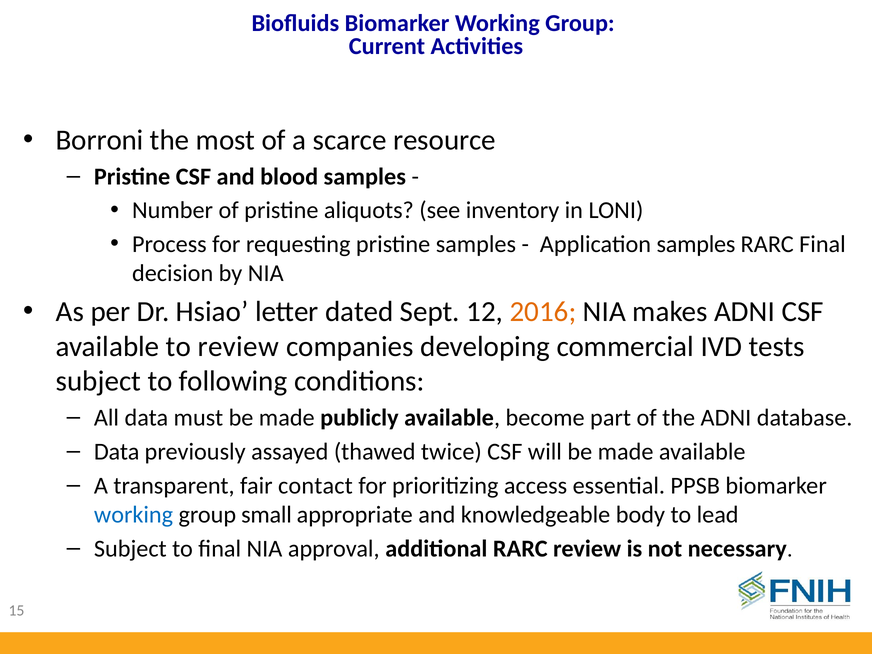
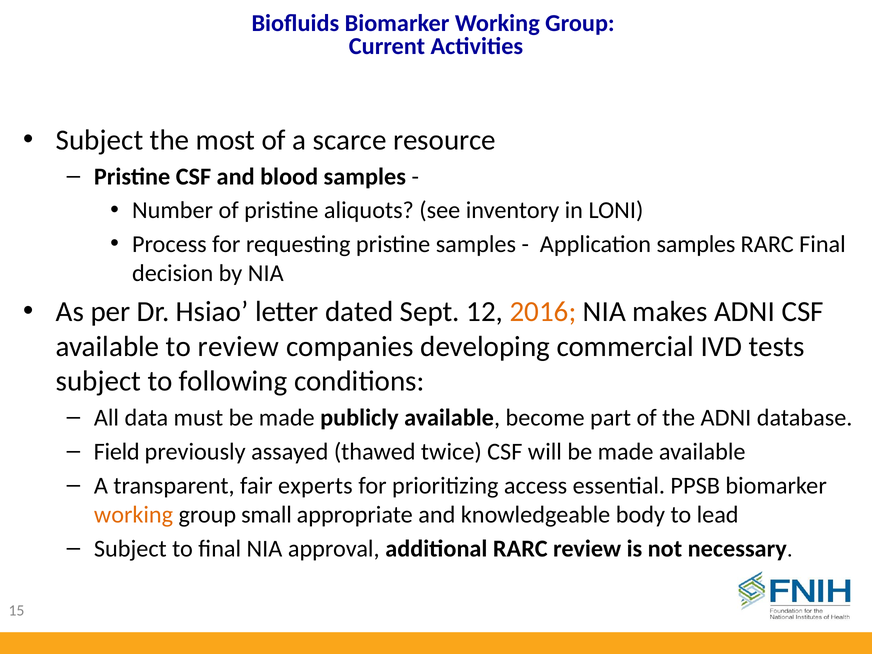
Borroni: Borroni -> Subject (100, 140)
Data: Data -> Field (117, 452)
contact: contact -> experts (315, 486)
working colour: blue -> orange (134, 515)
